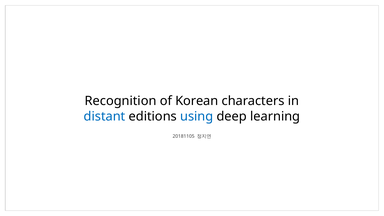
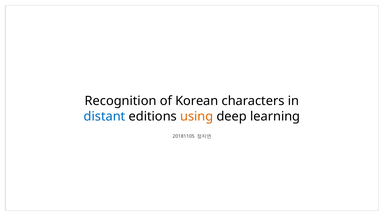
using colour: blue -> orange (197, 116)
